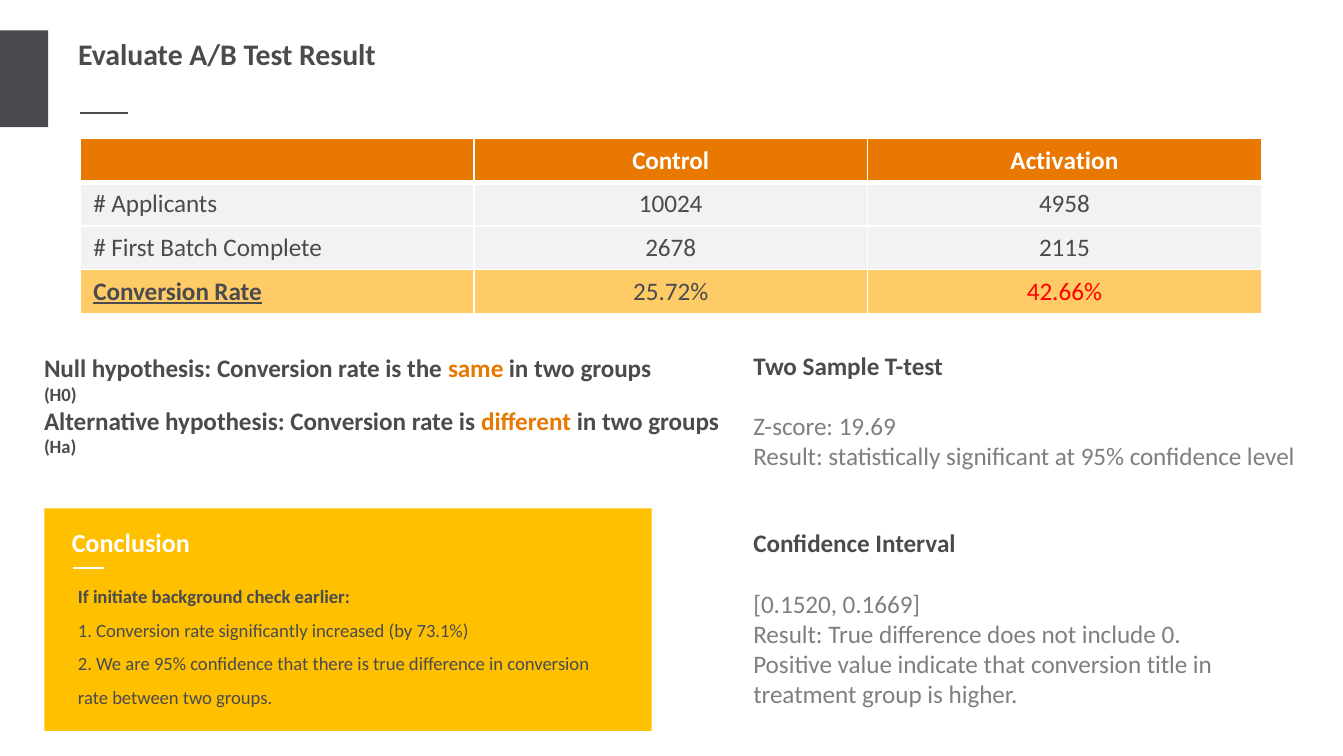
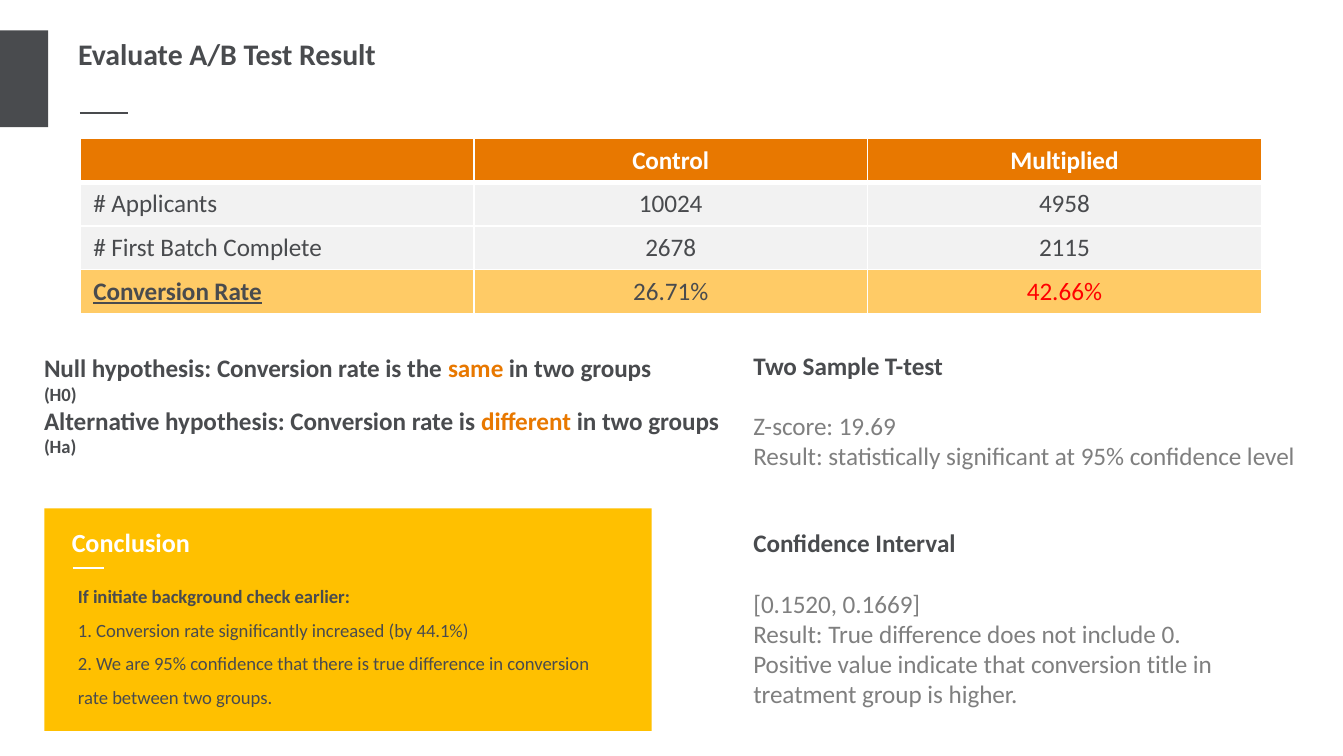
Activation: Activation -> Multiplied (1064, 161)
25.72%: 25.72% -> 26.71% (671, 292)
73.1%: 73.1% -> 44.1% (443, 631)
